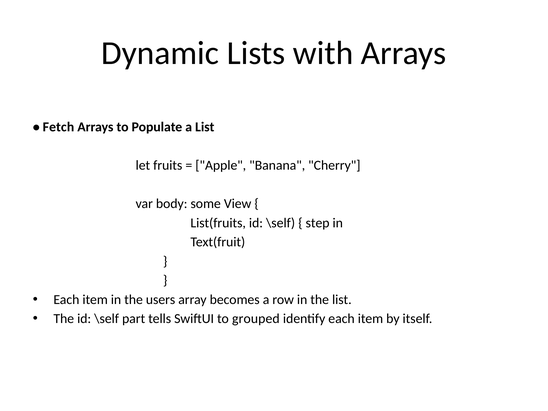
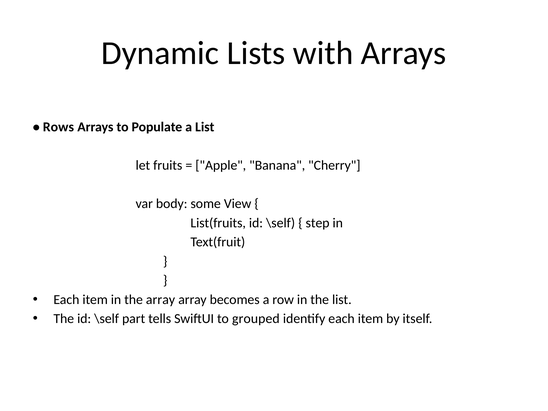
Fetch: Fetch -> Rows (58, 127)
the users: users -> array (161, 300)
